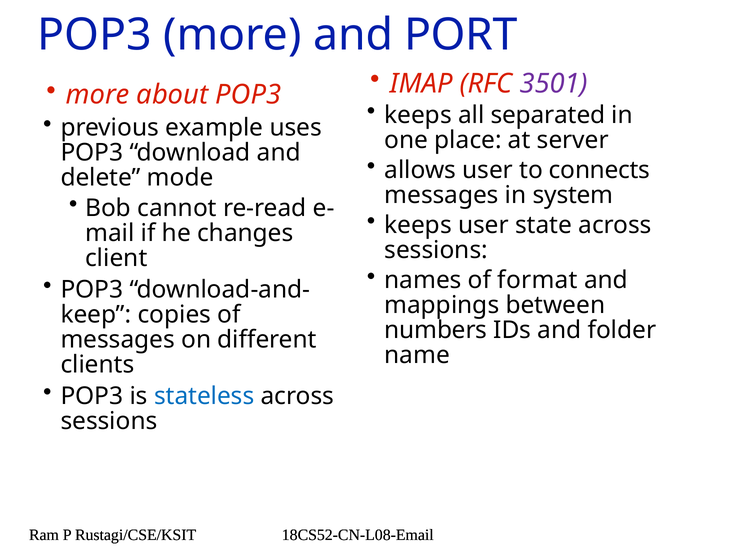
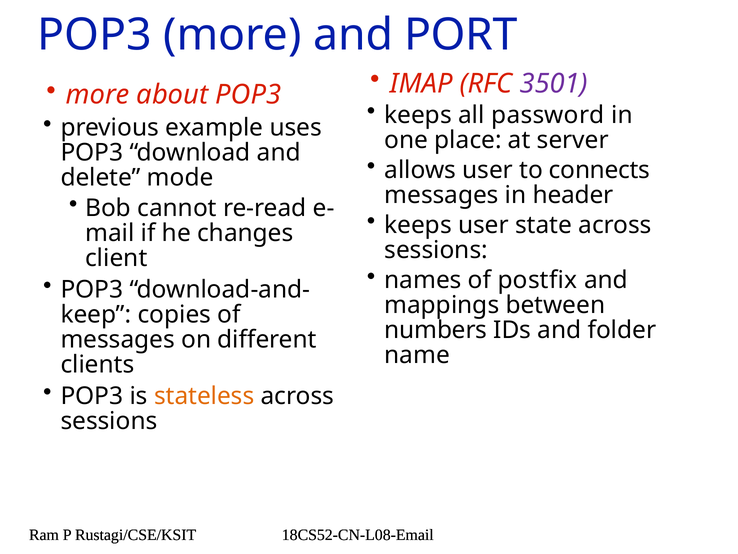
separated: separated -> password (548, 115)
system: system -> header (573, 195)
format: format -> postfix (537, 280)
stateless colour: blue -> orange (204, 396)
